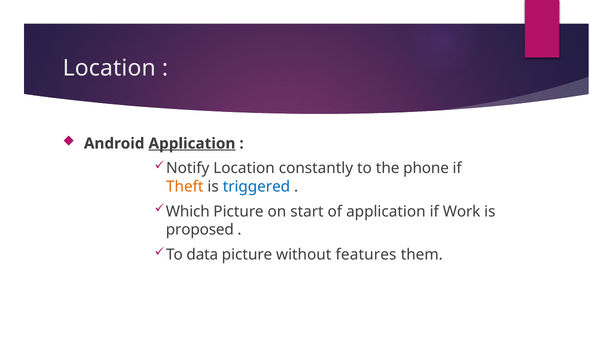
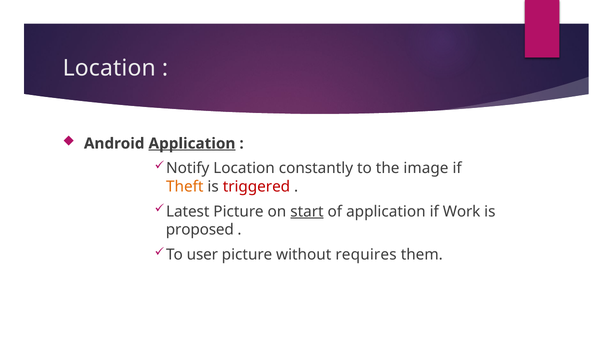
phone: phone -> image (426, 168)
triggered colour: blue -> red (256, 187)
Which: Which -> Latest (188, 211)
start underline: none -> present (307, 211)
data: data -> user (202, 255)
features: features -> requires (366, 255)
